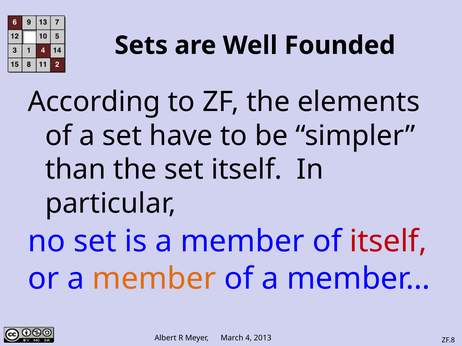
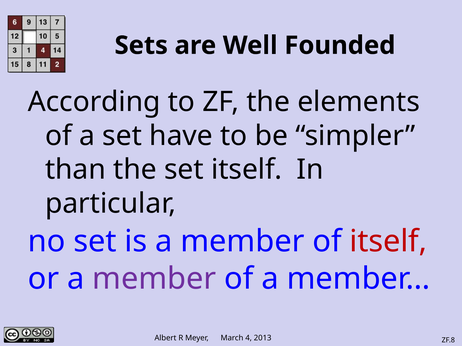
member colour: orange -> purple (154, 279)
